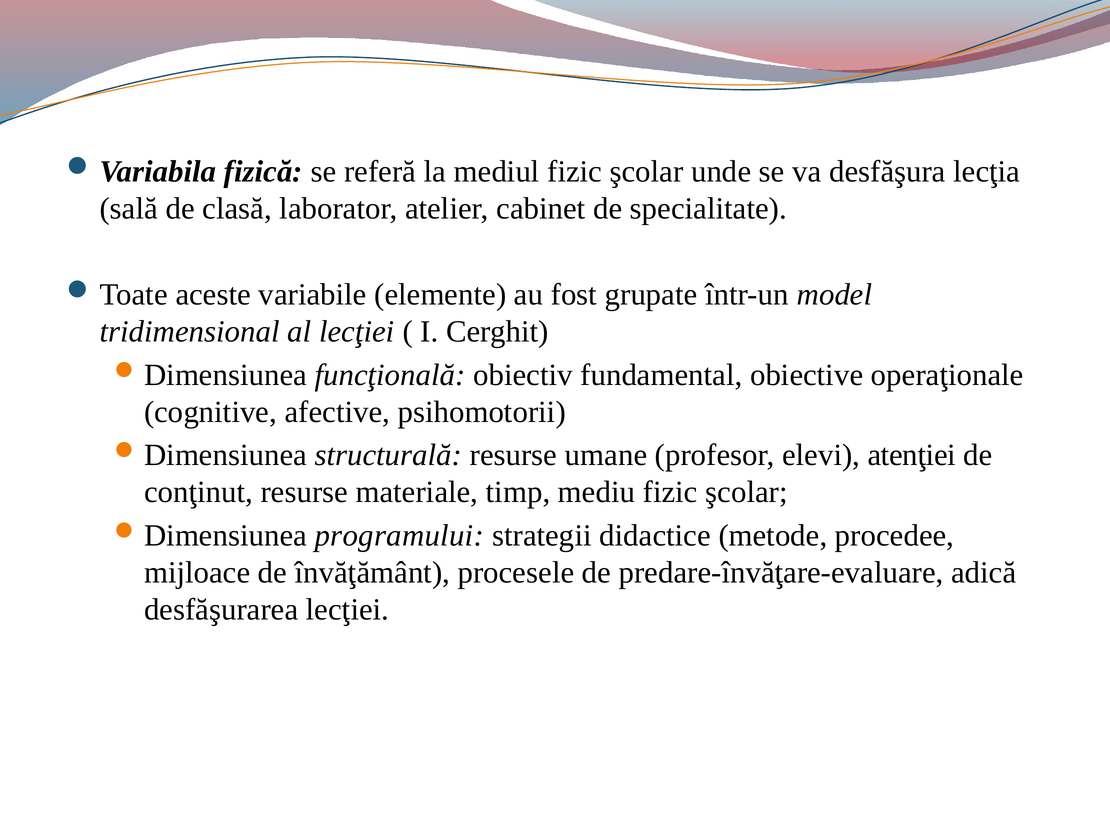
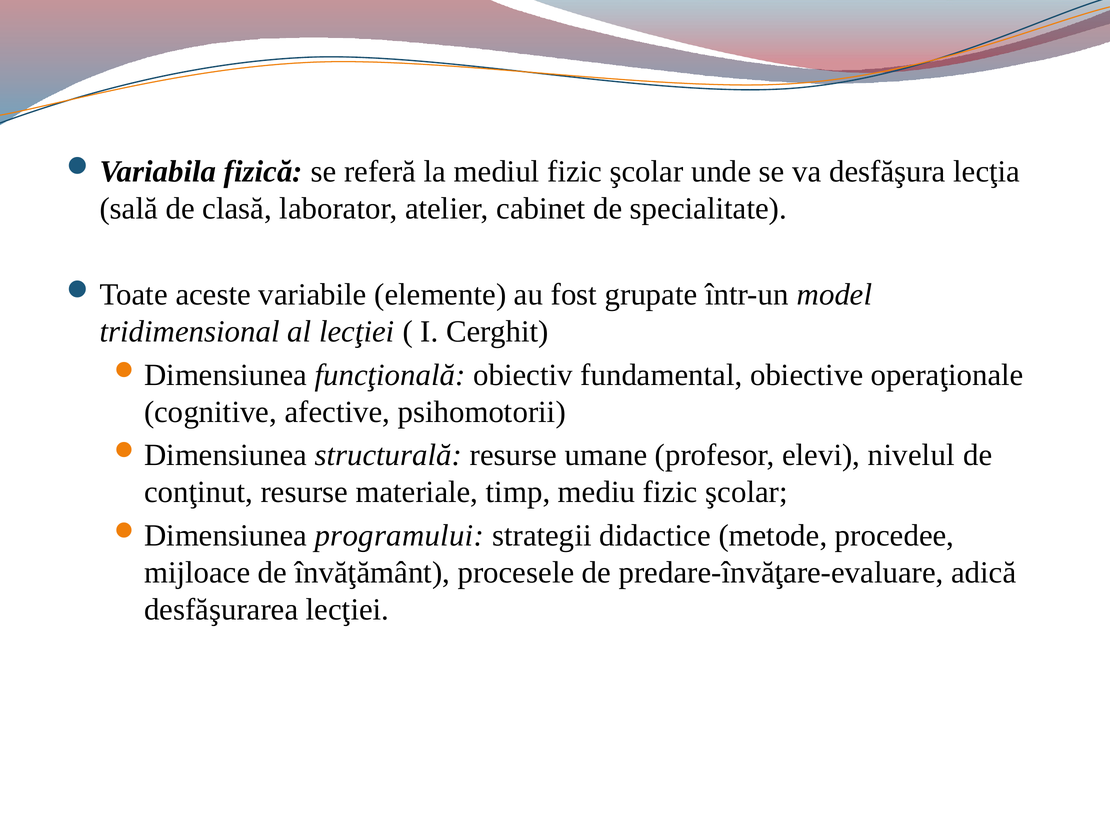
atenţiei: atenţiei -> nivelul (911, 455)
